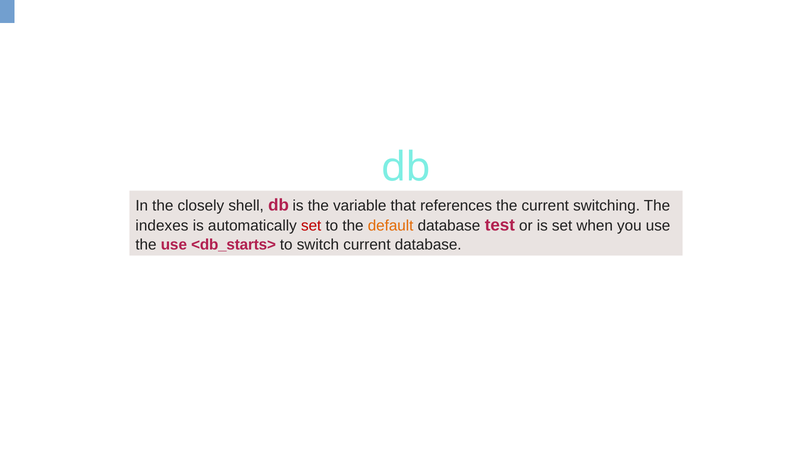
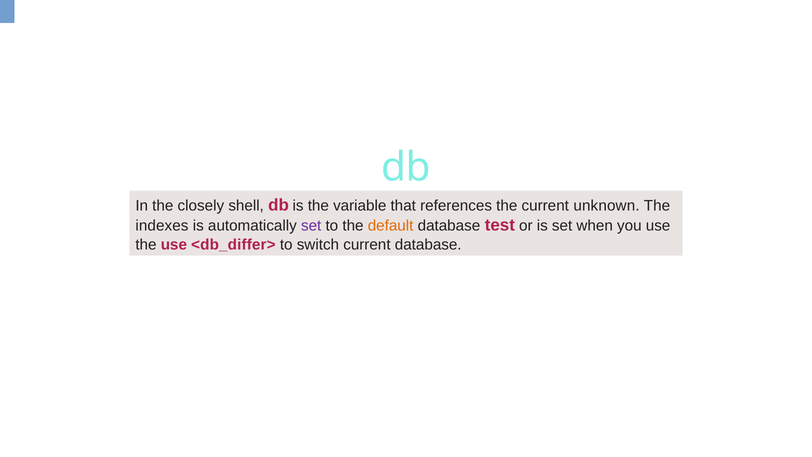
switching: switching -> unknown (606, 205)
set colour: red -> purple (311, 226)
<db_starts>: <db_starts> -> <db_differ> (233, 244)
